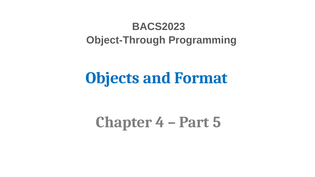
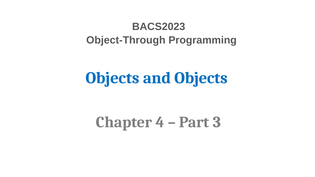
and Format: Format -> Objects (201, 78)
5: 5 -> 3 (217, 122)
